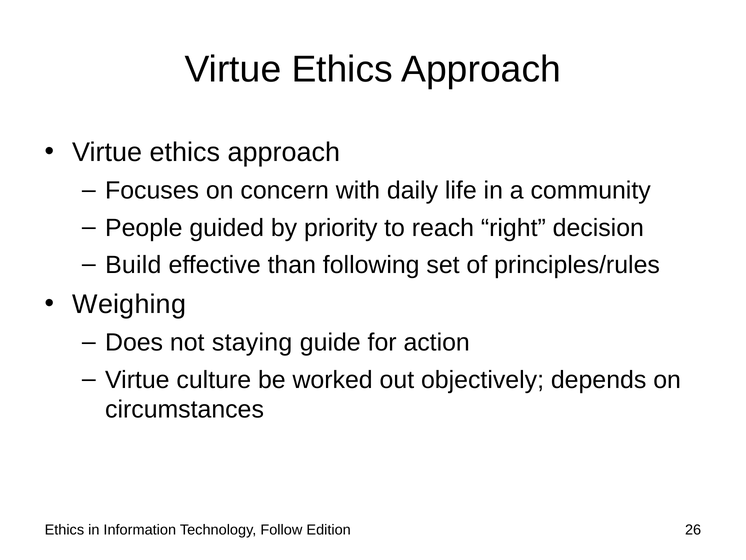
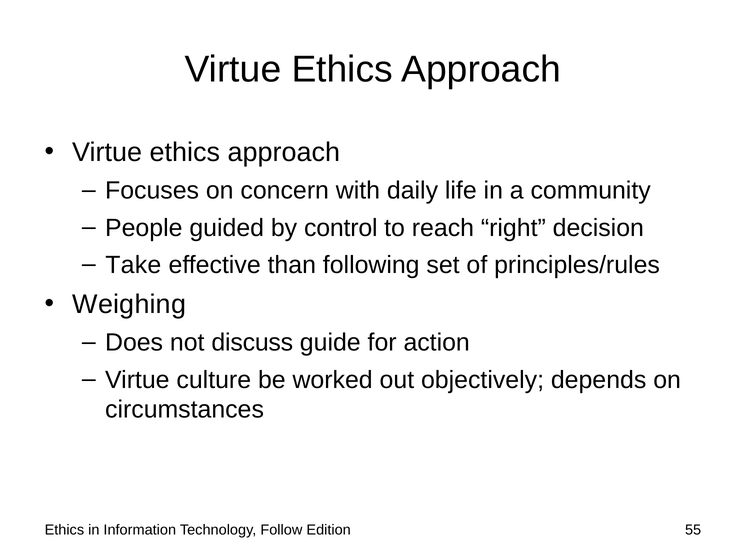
priority: priority -> control (341, 228)
Build: Build -> Take (133, 265)
staying: staying -> discuss (252, 342)
26: 26 -> 55 (693, 530)
